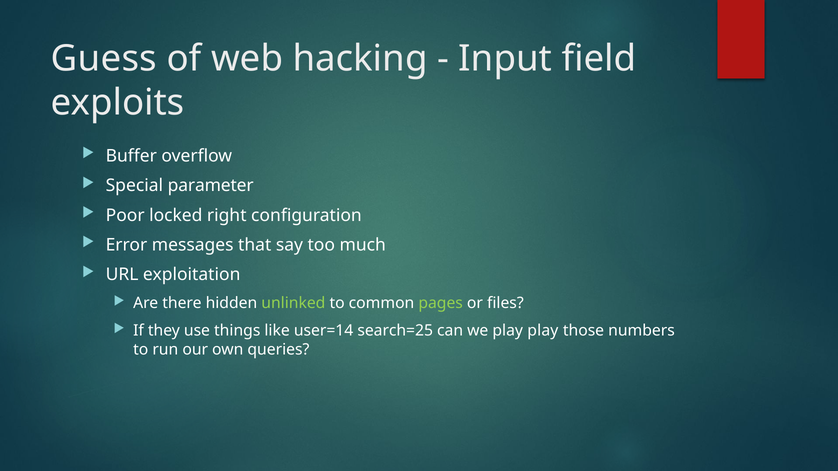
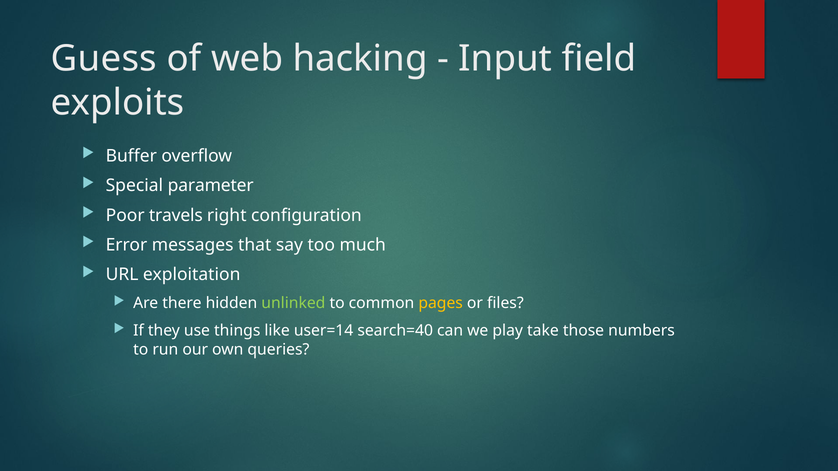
locked: locked -> travels (176, 215)
pages colour: light green -> yellow (441, 303)
search=25: search=25 -> search=40 (395, 331)
play play: play -> take (543, 331)
